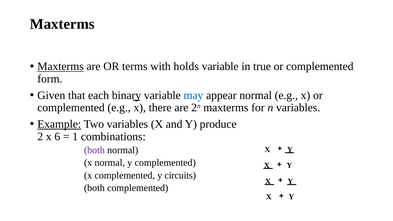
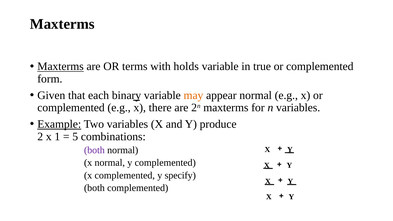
may colour: blue -> orange (193, 95)
6: 6 -> 1 (57, 137)
1: 1 -> 5 (75, 137)
circuits: circuits -> specify (180, 175)
